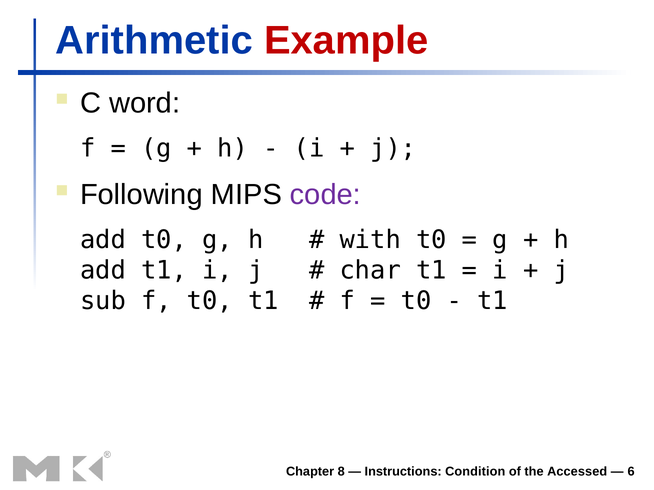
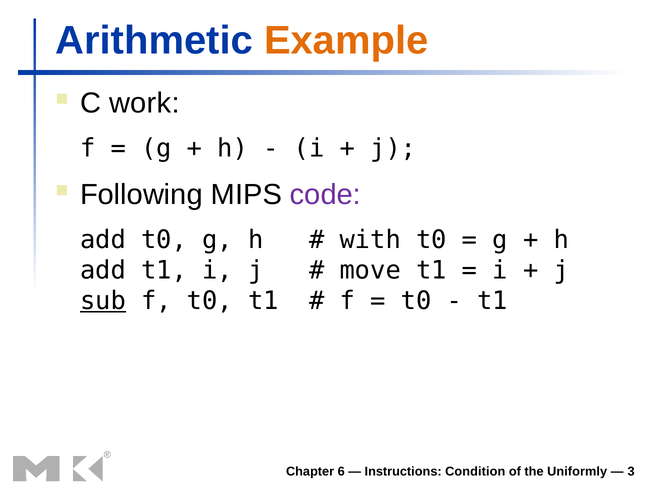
Example colour: red -> orange (346, 40)
word: word -> work (144, 103)
char: char -> move (370, 271)
sub underline: none -> present (103, 301)
8: 8 -> 6 (341, 472)
Accessed: Accessed -> Uniformly (577, 472)
6: 6 -> 3 (631, 472)
